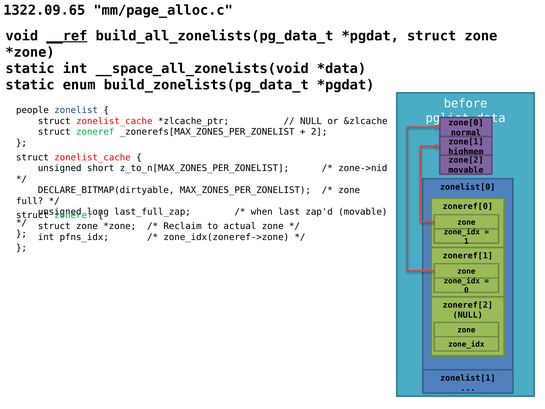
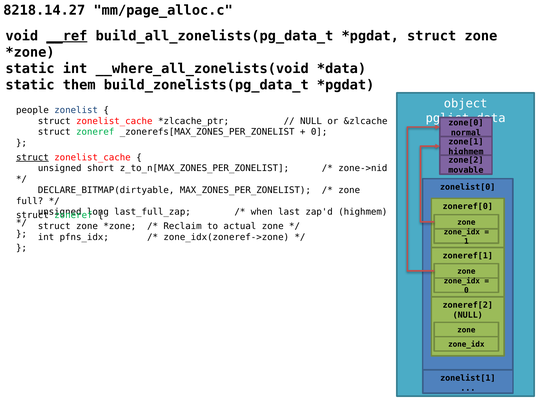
1322.09.65: 1322.09.65 -> 8218.14.27 (44, 10)
__space_all_zonelists(void: __space_all_zonelists(void -> __where_all_zonelists(void (202, 69)
enum: enum -> them (79, 85)
before: before -> object (466, 104)
2: 2 -> 0 (319, 132)
struct underline: none -> present (32, 157)
zap'd movable: movable -> highmem (363, 212)
